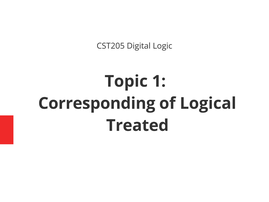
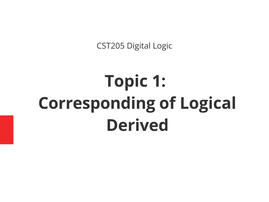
Treated: Treated -> Derived (137, 125)
